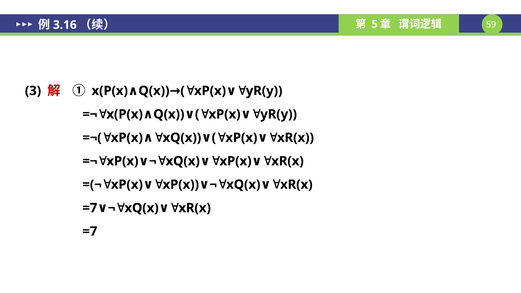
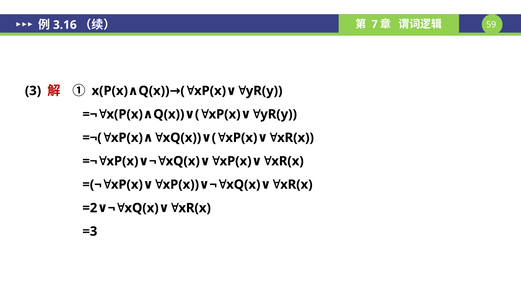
5: 5 -> 7 (375, 24)
=7: =7 -> =2 (90, 208)
=7: =7 -> =3 (90, 231)
